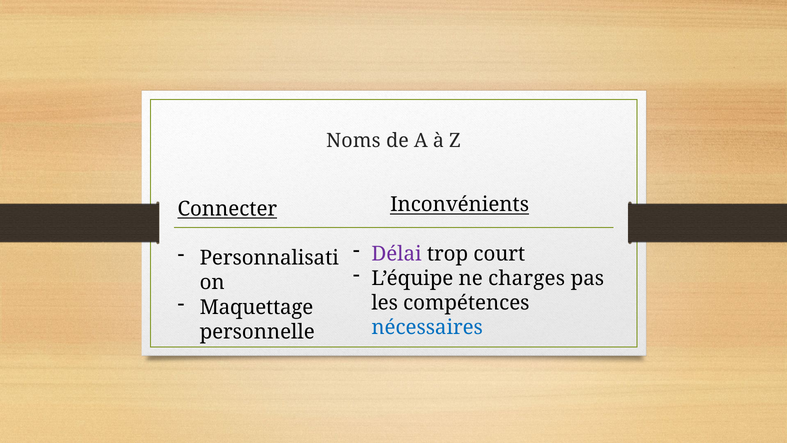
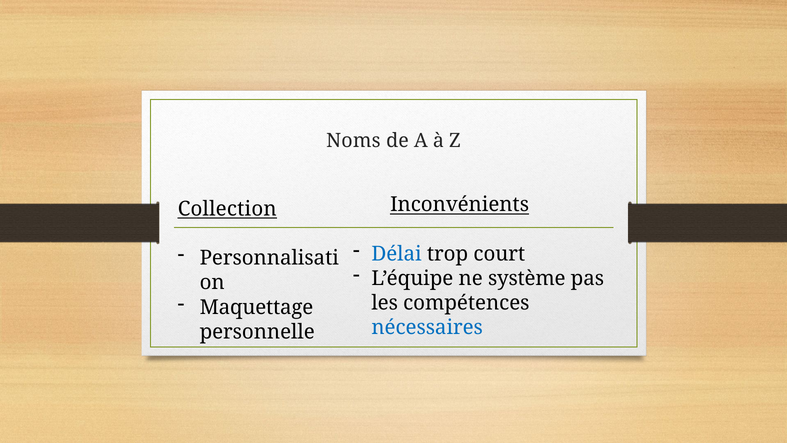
Connecter: Connecter -> Collection (227, 209)
Délai colour: purple -> blue (397, 254)
charges: charges -> système (527, 278)
